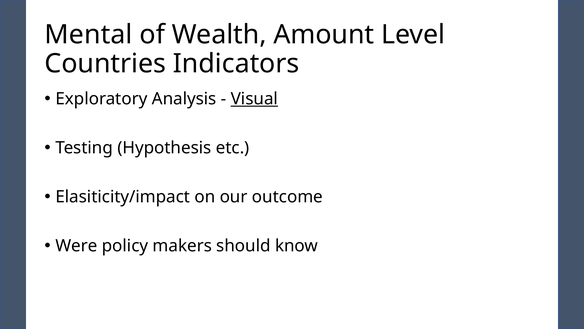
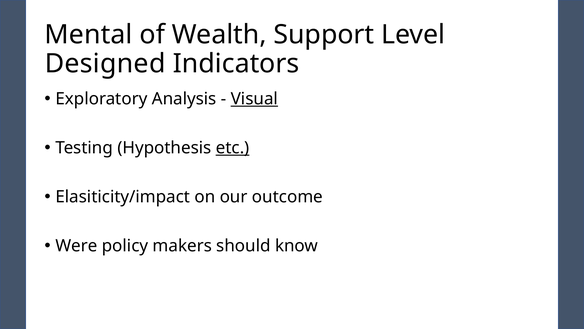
Amount: Amount -> Support (324, 35)
Countries: Countries -> Designed (105, 64)
etc underline: none -> present (233, 148)
